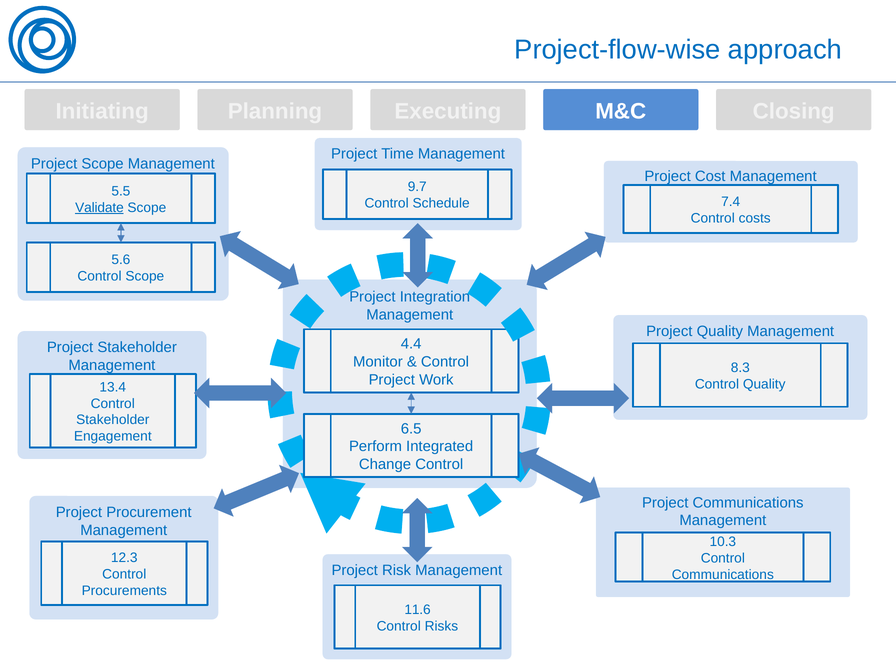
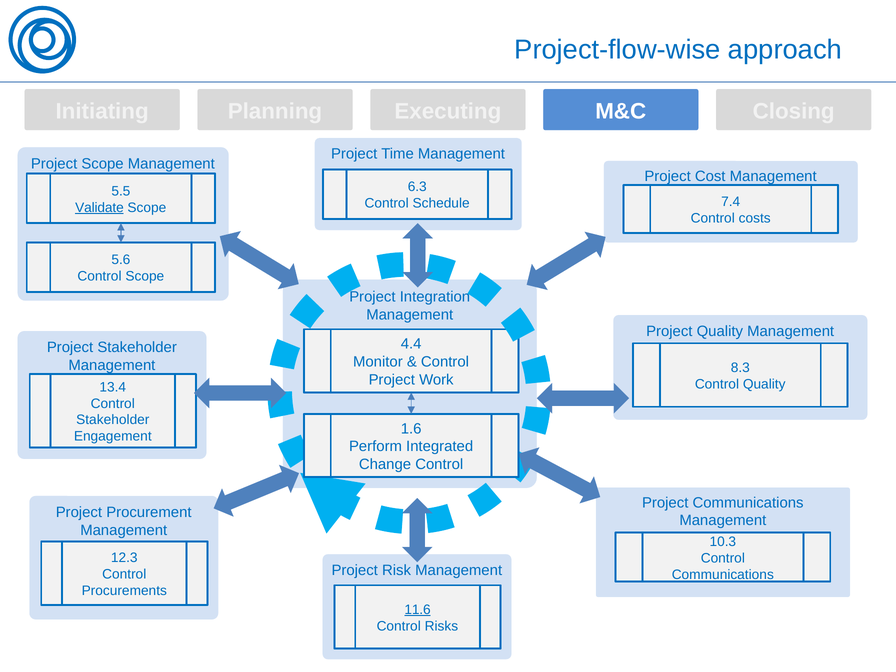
9.7: 9.7 -> 6.3 (417, 187)
6.5: 6.5 -> 1.6 (411, 429)
11.6 underline: none -> present (418, 610)
